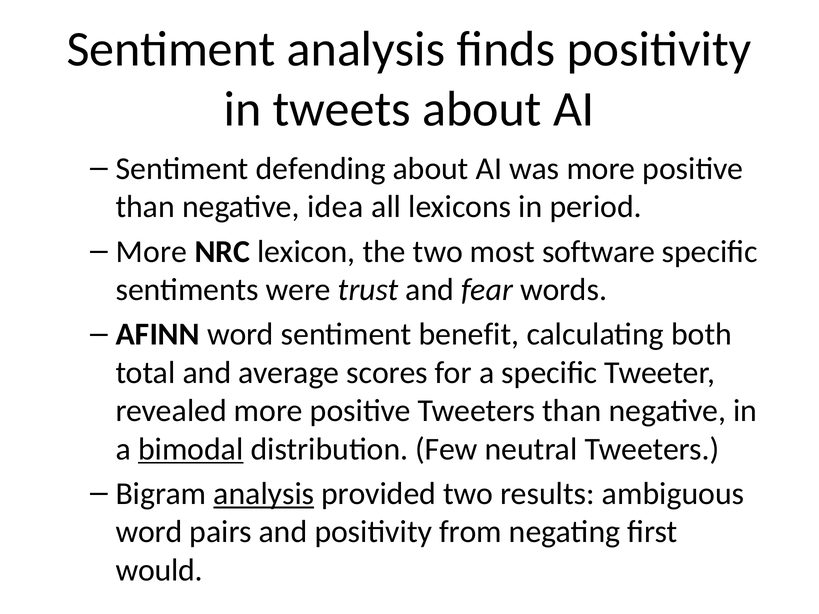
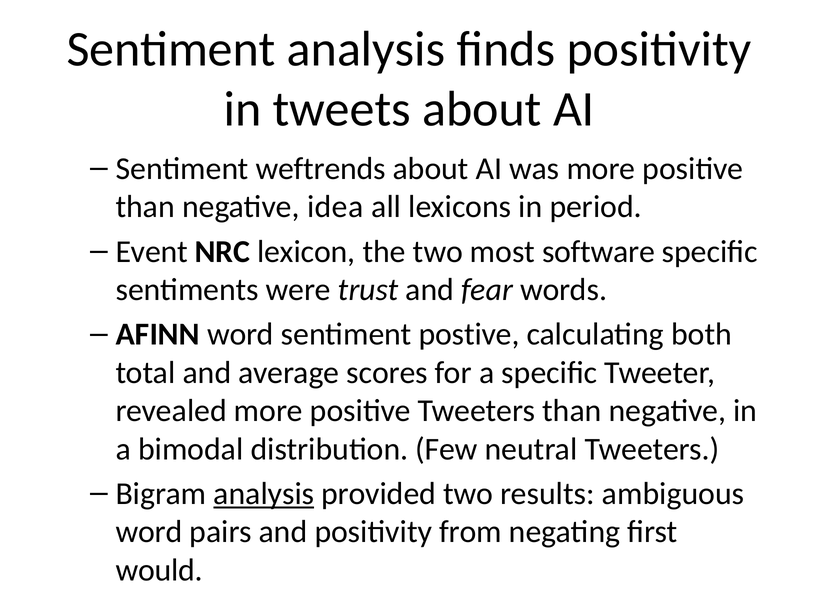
defending: defending -> weftrends (321, 169)
More: More -> Event (152, 252)
benefit: benefit -> postive (469, 334)
bimodal underline: present -> none (191, 449)
